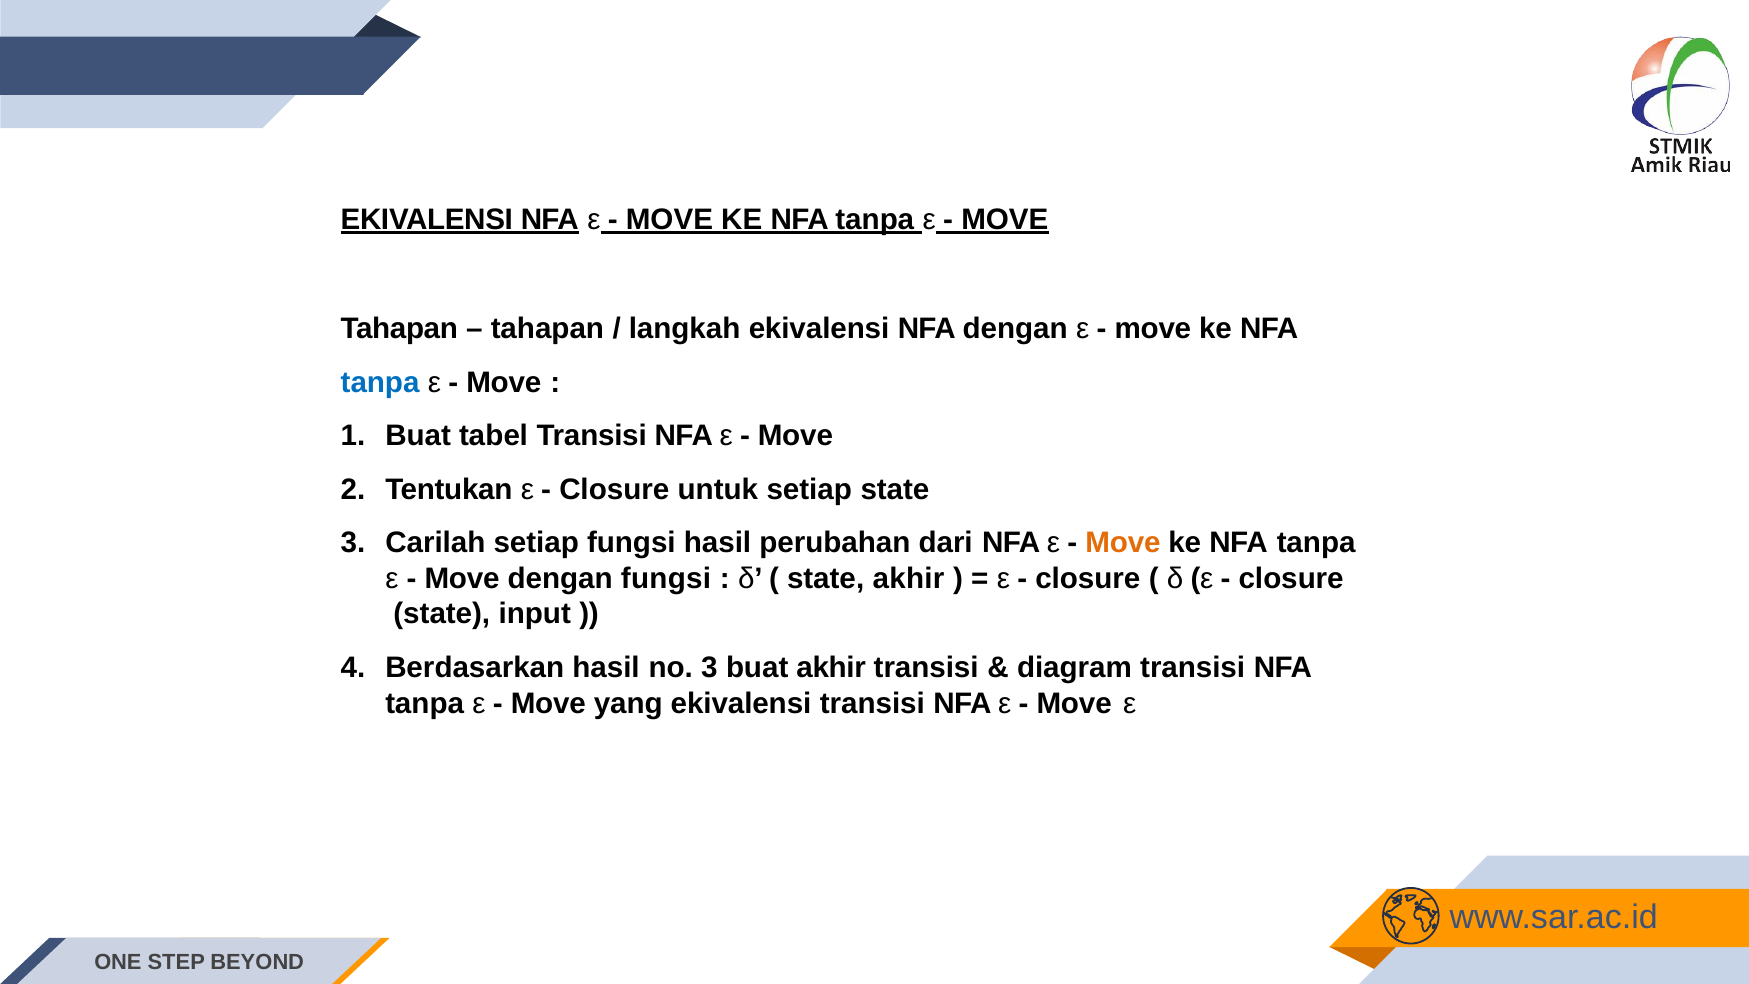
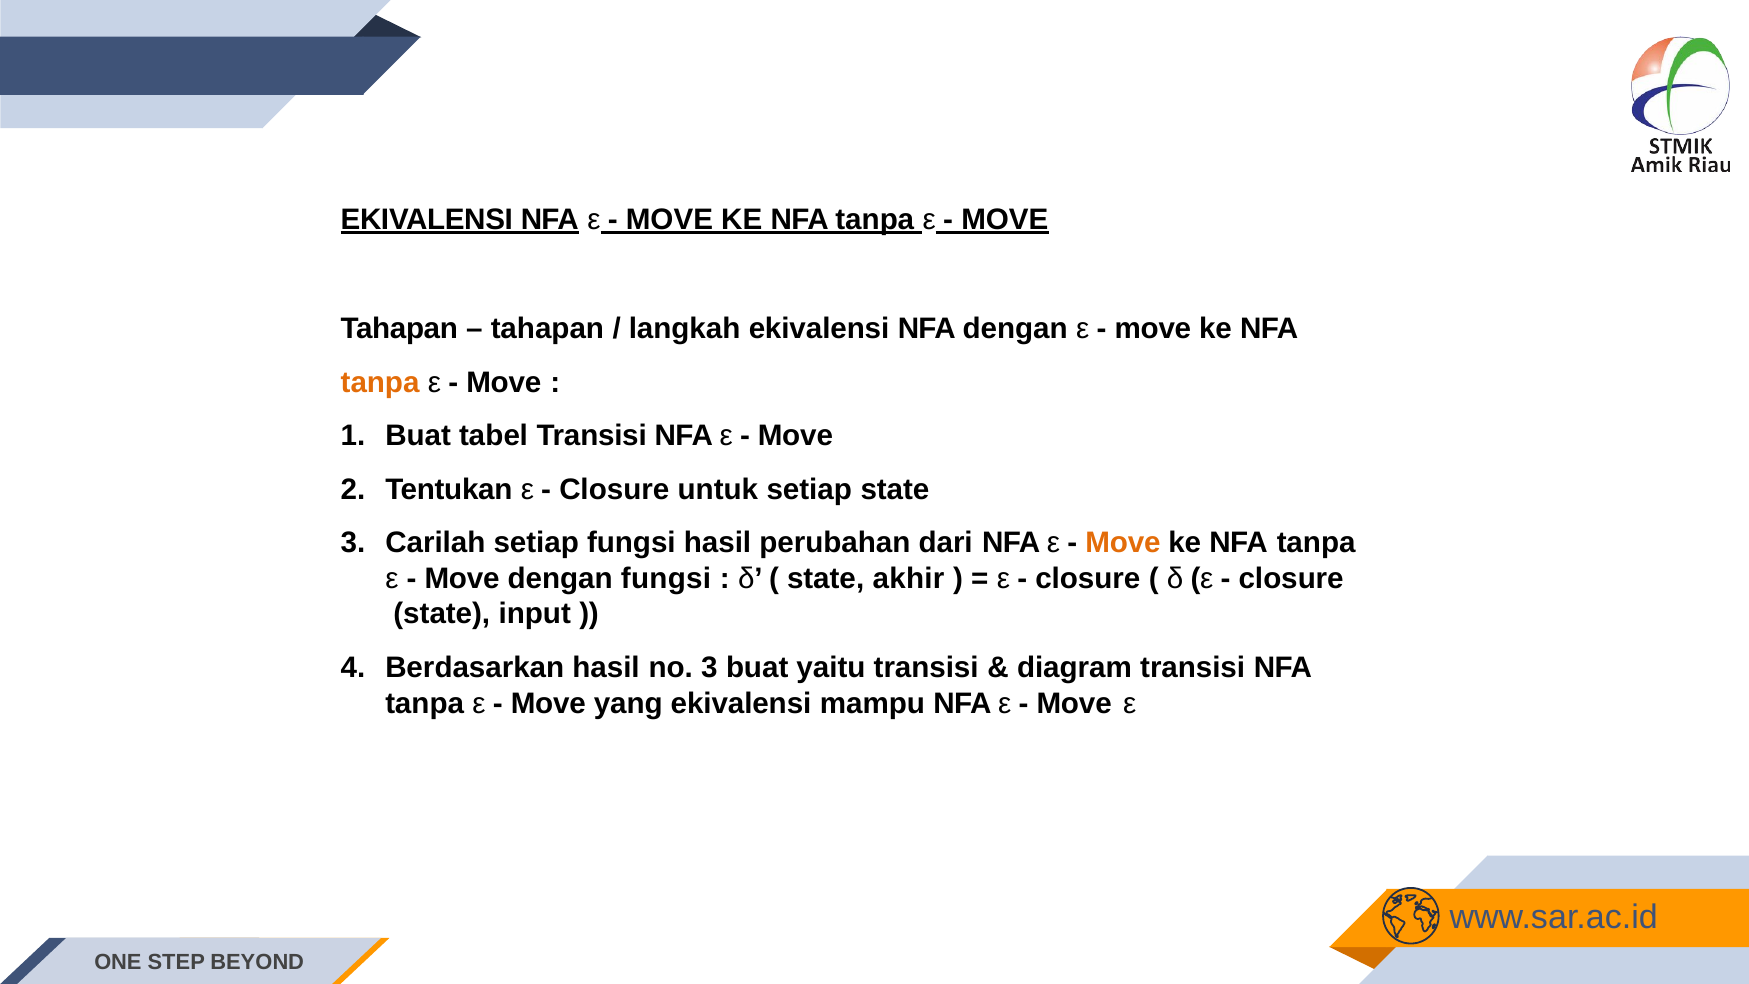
tanpa colour: blue -> orange (380, 382)
buat akhir: akhir -> yaitu (831, 668)
ekivalensi transisi: transisi -> mampu (872, 703)
